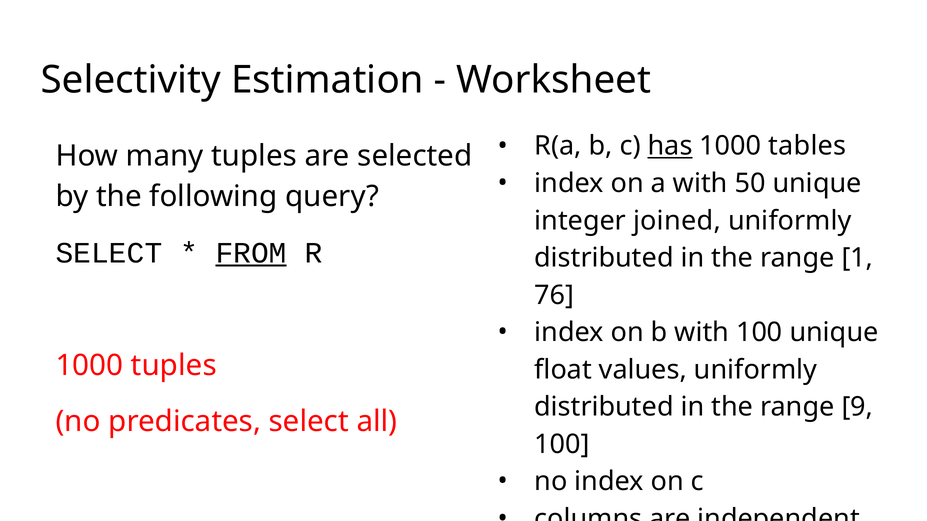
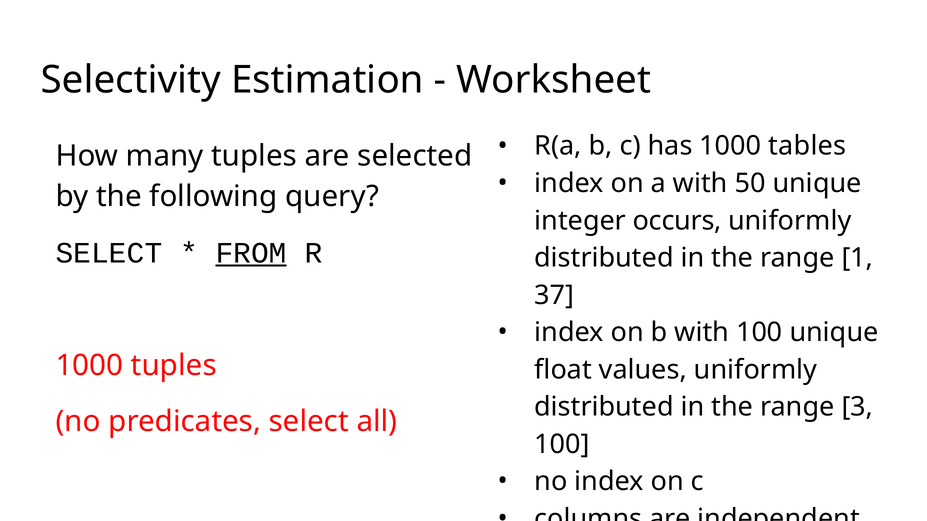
has underline: present -> none (670, 146)
joined: joined -> occurs (677, 221)
76: 76 -> 37 (554, 295)
9: 9 -> 3 (857, 407)
